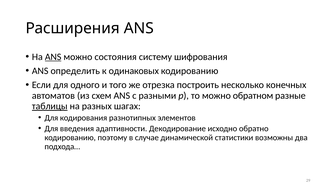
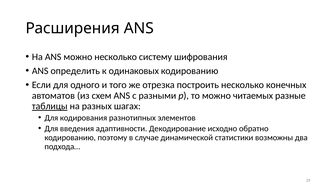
ANS underline: present -> none (53, 57)
можно состояния: состояния -> несколько (116, 57)
обратном: обратном -> читаемых (253, 96)
